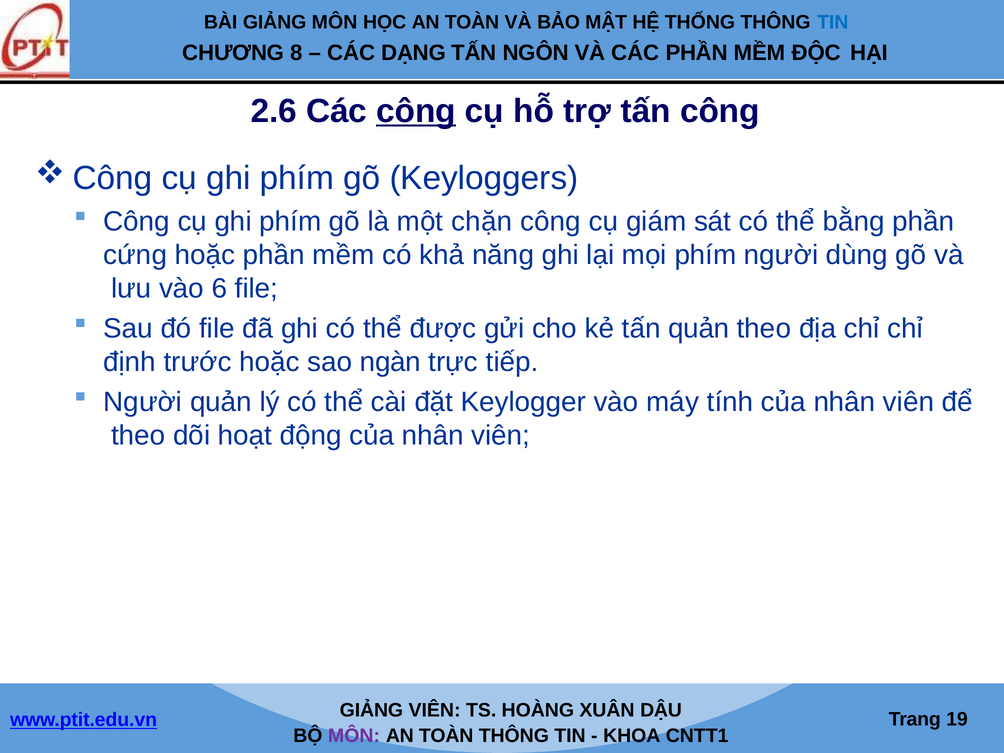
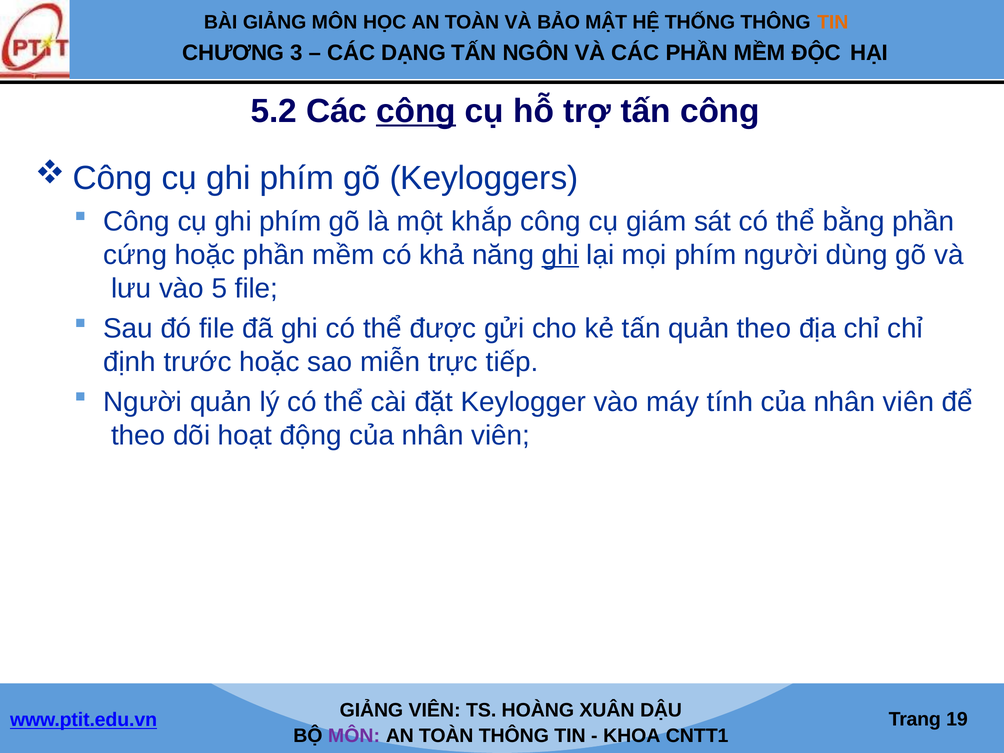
TIN colour: blue -> orange (833, 22)
8: 8 -> 3 (297, 53)
2.6: 2.6 -> 5.2 (274, 111)
chặn: chặn -> khắp (482, 221)
ghi underline: none -> present (560, 255)
6: 6 -> 5 (219, 288)
ngàn: ngàn -> miễn (390, 362)
